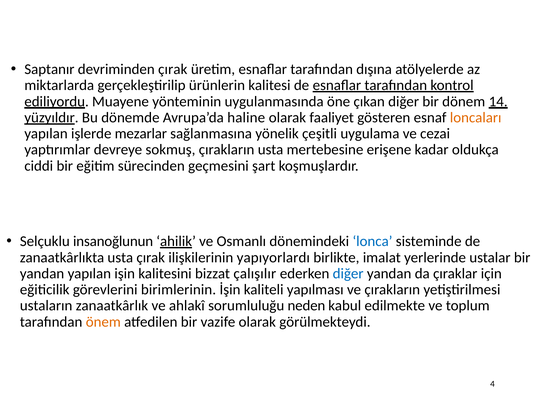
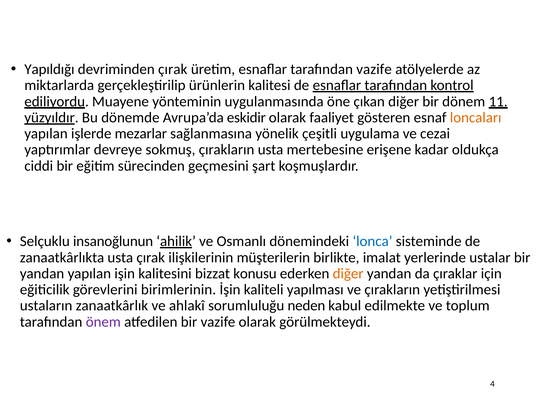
Saptanır: Saptanır -> Yapıldığı (49, 69)
tarafından dışına: dışına -> vazife (374, 69)
14: 14 -> 11 (498, 102)
haline: haline -> eskidir (246, 118)
yapıyorlardı: yapıyorlardı -> müşterilerin (273, 258)
çalışılır: çalışılır -> konusu (255, 274)
diğer colour: blue -> orange (348, 274)
önem colour: orange -> purple (103, 322)
